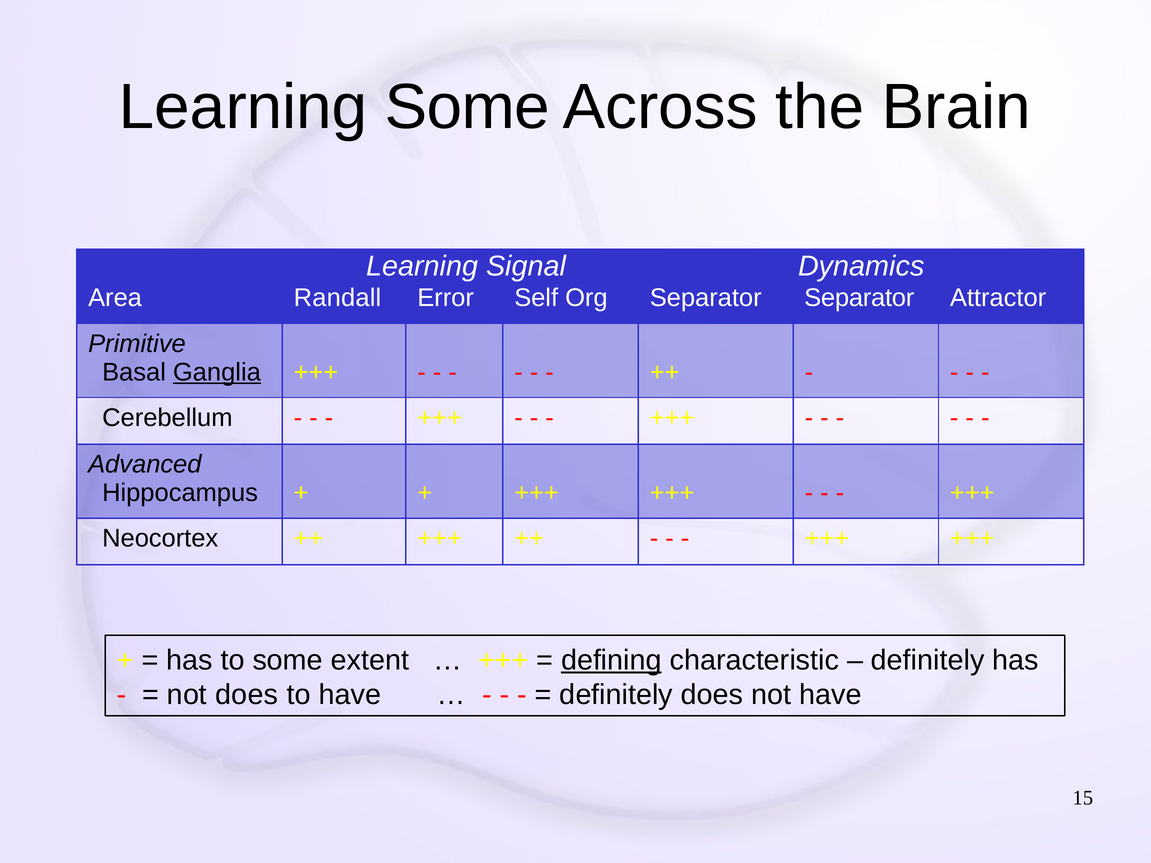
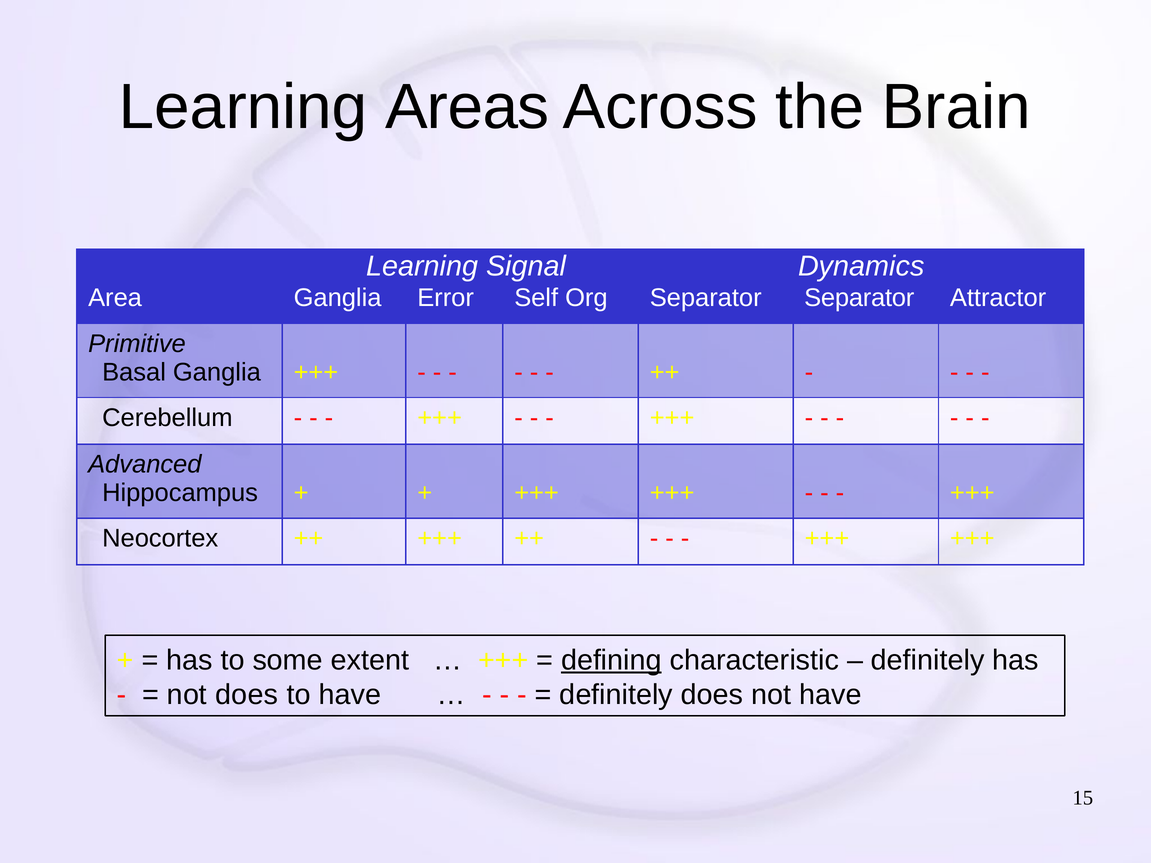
Learning Some: Some -> Areas (467, 107)
Area Randall: Randall -> Ganglia (338, 298)
Ganglia underline: present -> none (217, 372)
